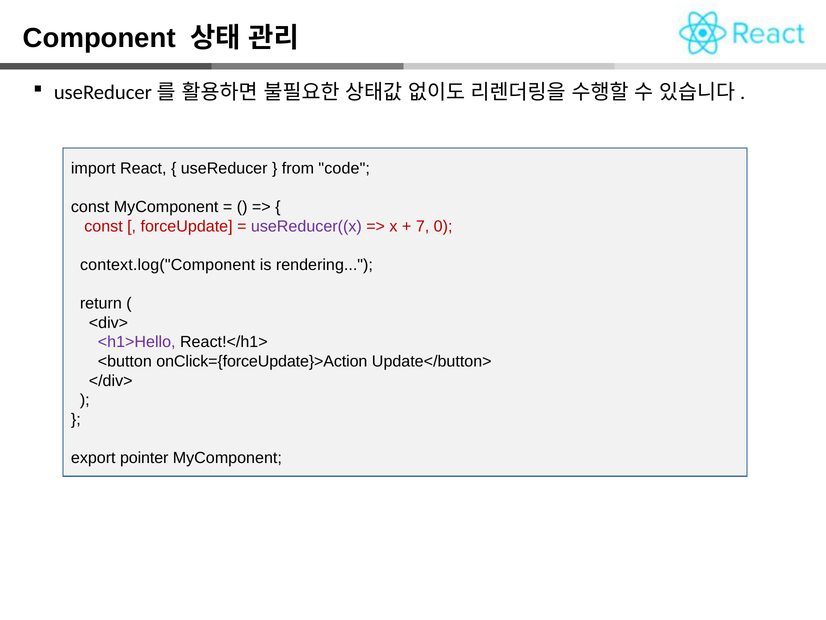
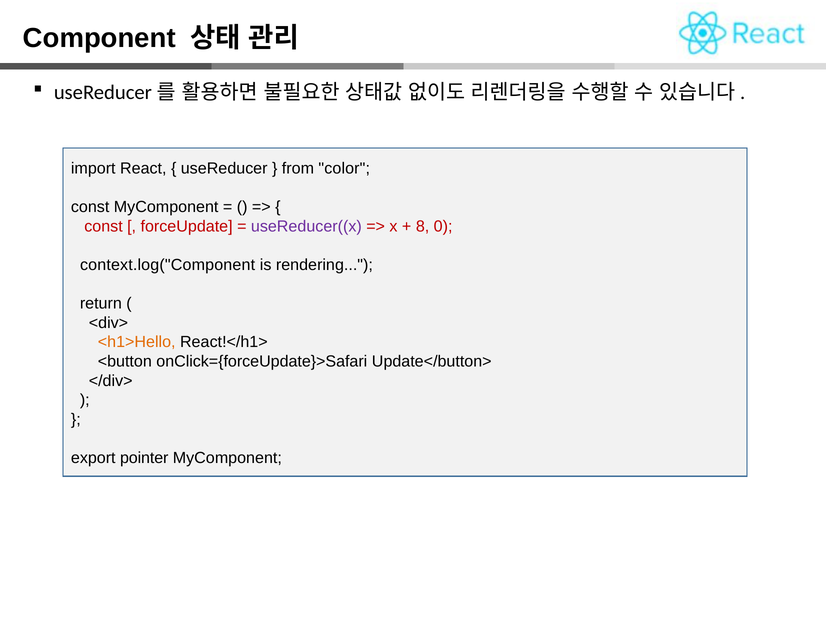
code: code -> color (344, 168)
7: 7 -> 8 (423, 226)
<h1>Hello colour: purple -> orange (137, 342)
onClick={forceUpdate}>Action: onClick={forceUpdate}>Action -> onClick={forceUpdate}>Safari (262, 361)
